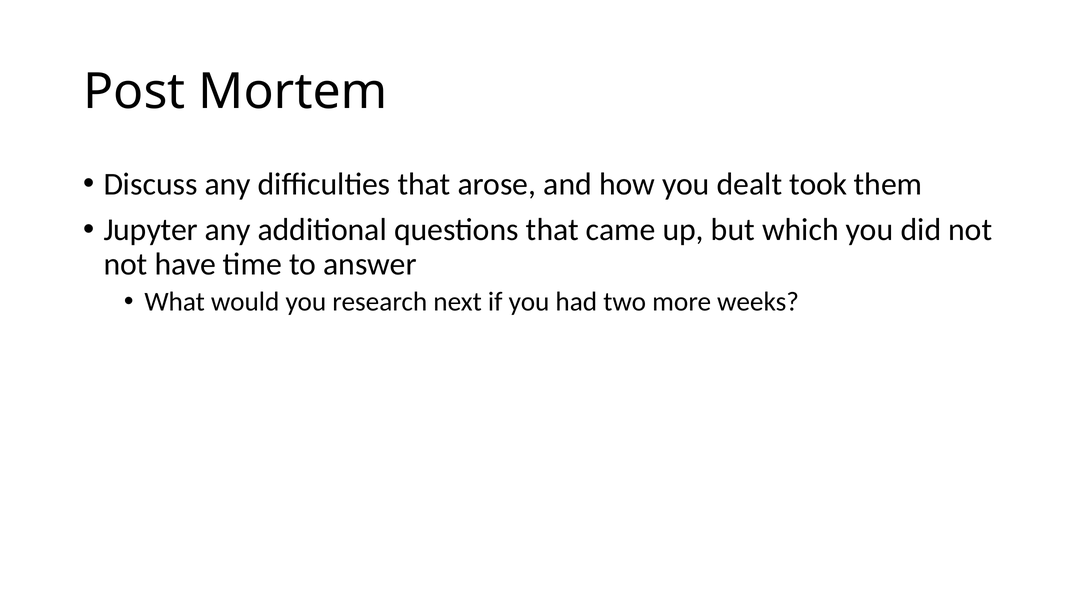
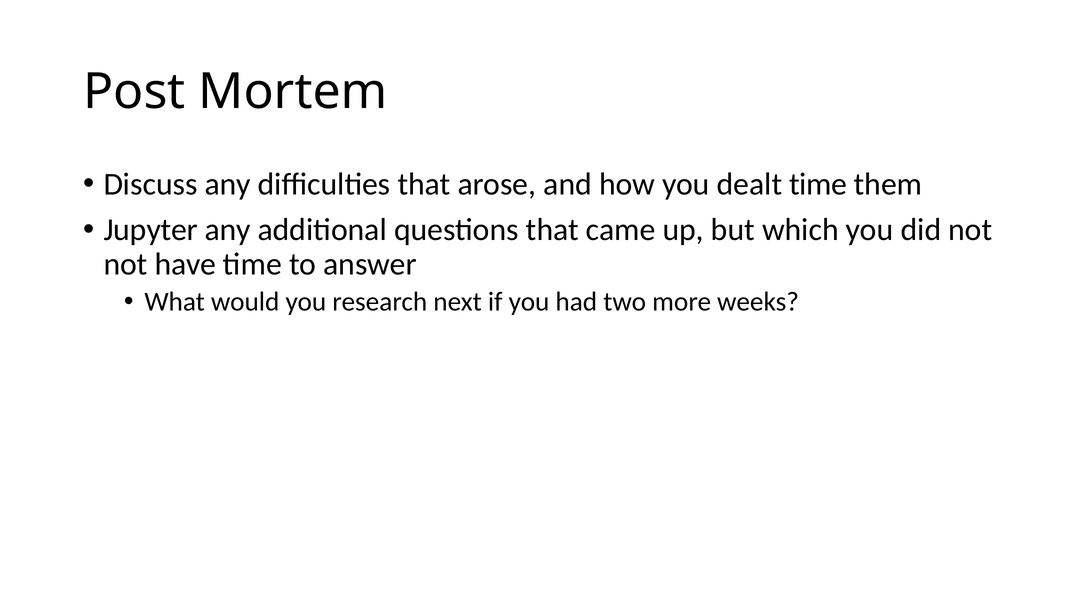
dealt took: took -> time (818, 184)
